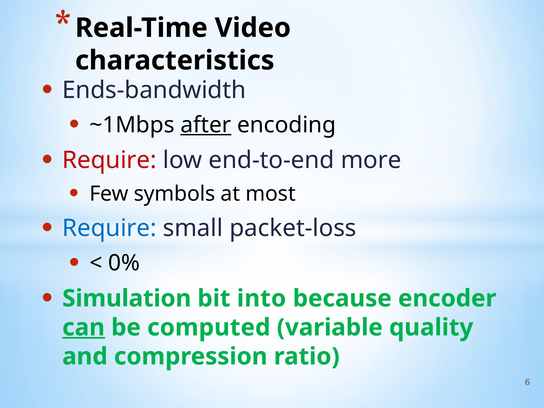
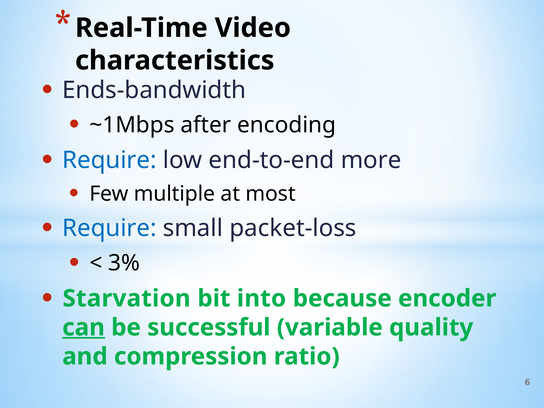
after underline: present -> none (206, 125)
Require colour: red -> blue (109, 160)
symbols: symbols -> multiple (175, 194)
0%: 0% -> 3% (124, 263)
Simulation: Simulation -> Starvation (127, 298)
computed: computed -> successful (209, 327)
